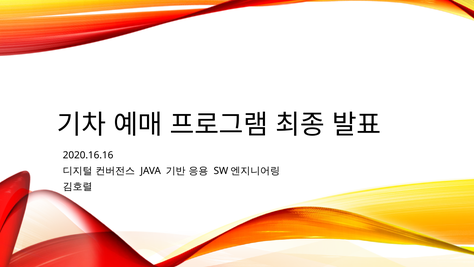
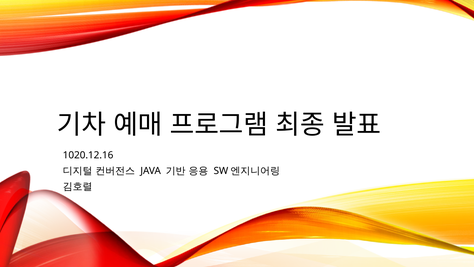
2020.16.16: 2020.16.16 -> 1020.12.16 (88, 155)
